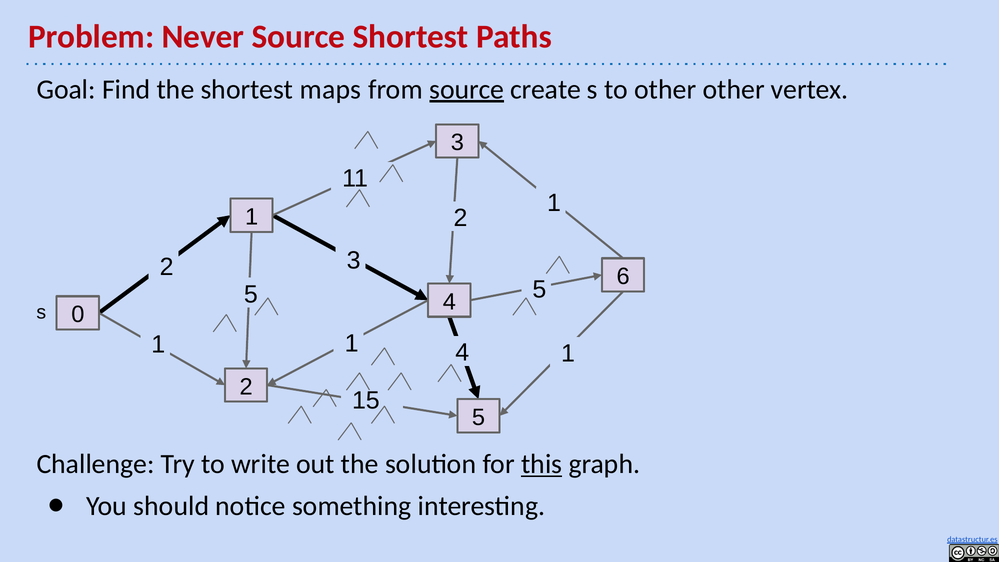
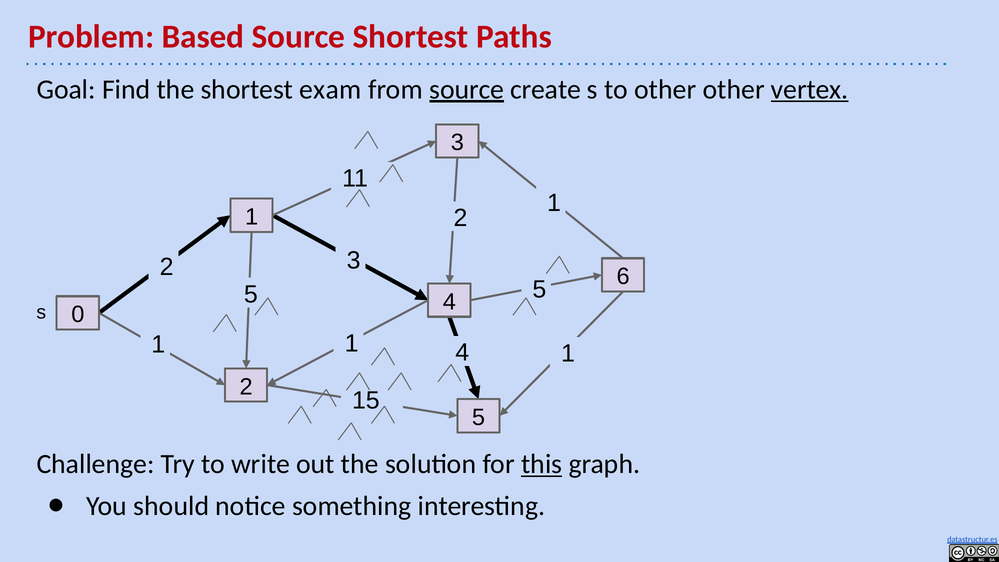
Never: Never -> Based (203, 37)
maps: maps -> exam (330, 89)
vertex underline: none -> present (810, 89)
